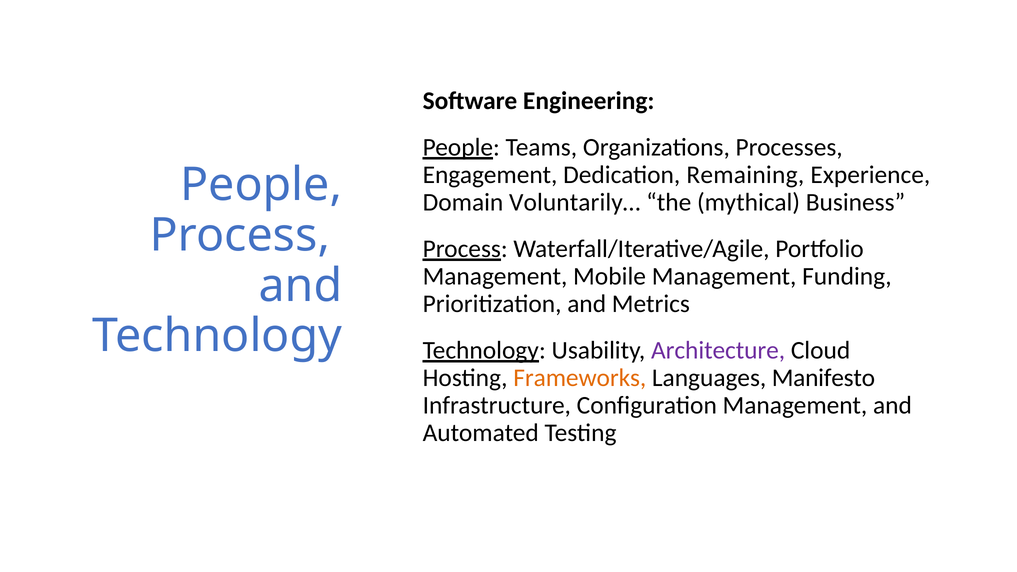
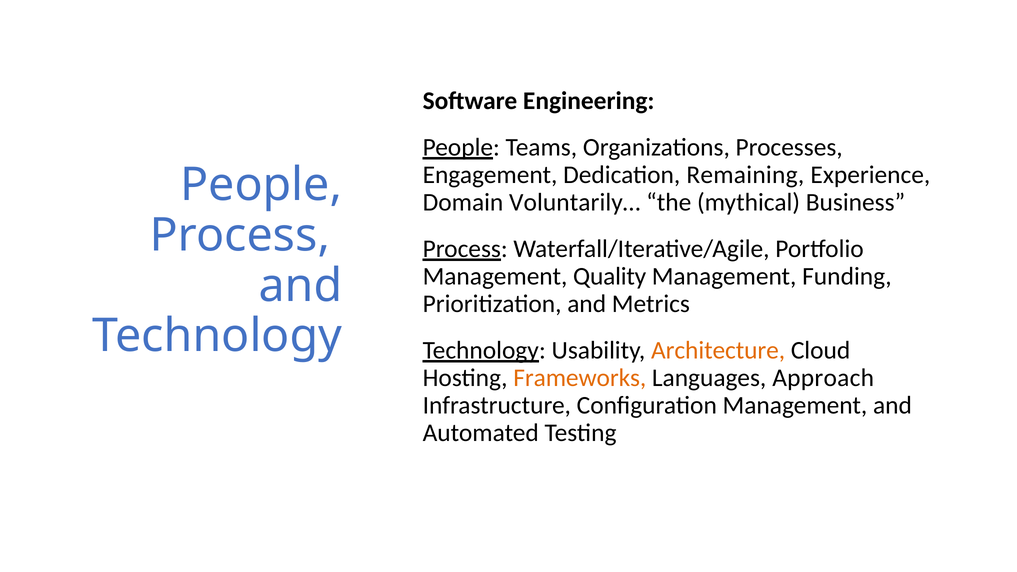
Mobile: Mobile -> Quality (610, 276)
Architecture colour: purple -> orange (718, 350)
Manifesto: Manifesto -> Approach (823, 378)
